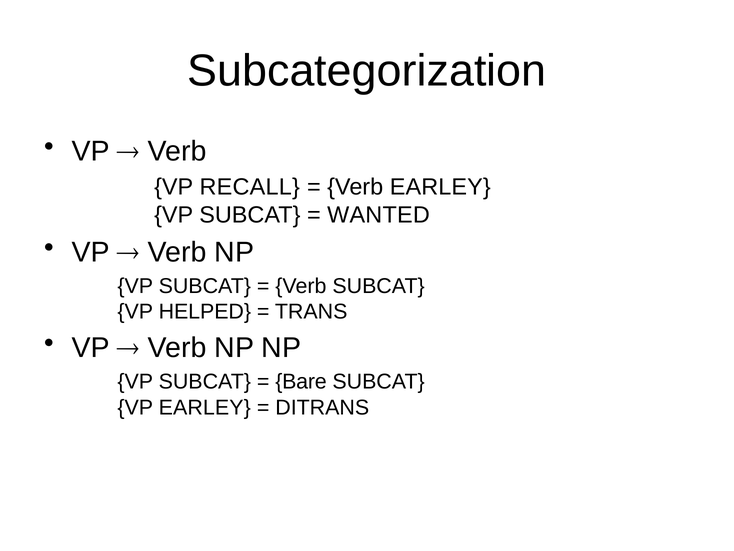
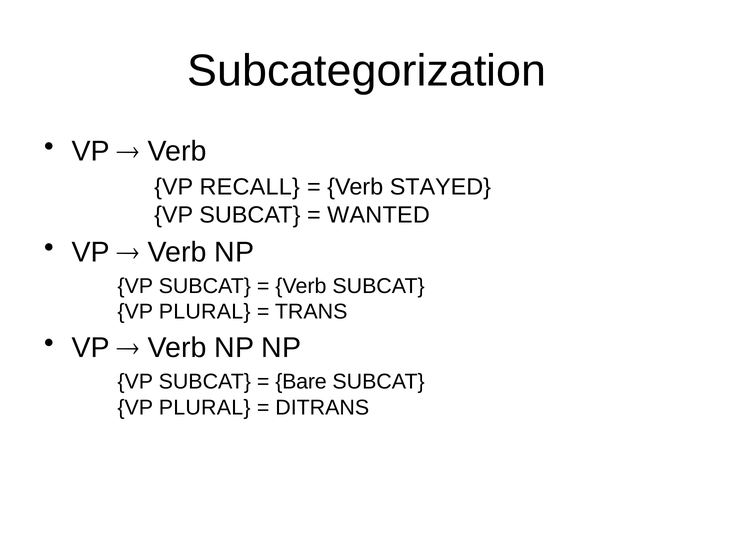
Verb EARLEY: EARLEY -> STAYED (440, 187)
HELPED: HELPED -> PLURAL (205, 312)
EARLEY: EARLEY -> PLURAL (205, 407)
